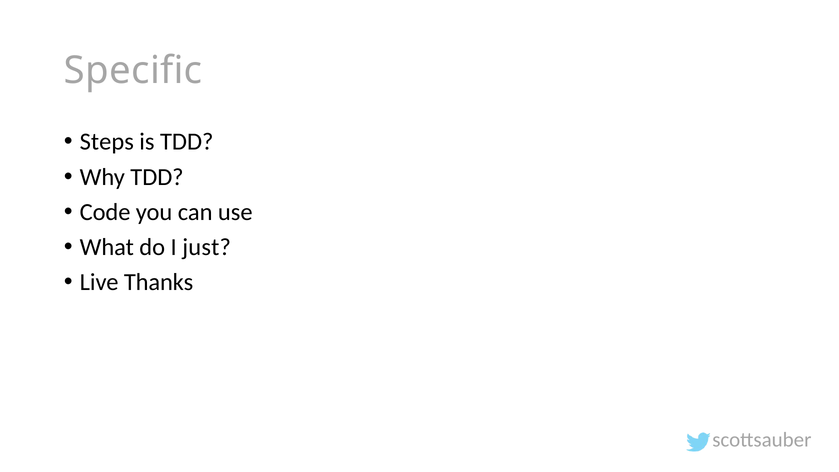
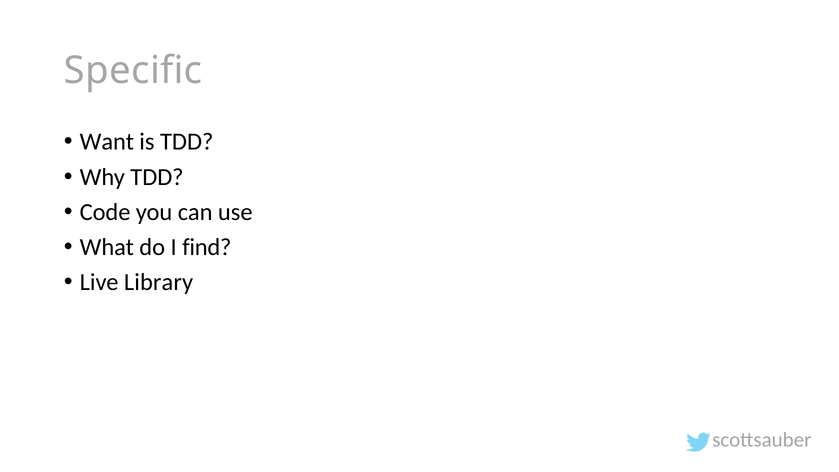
Steps: Steps -> Want (107, 142)
just: just -> find (207, 247)
Thanks: Thanks -> Library (158, 282)
